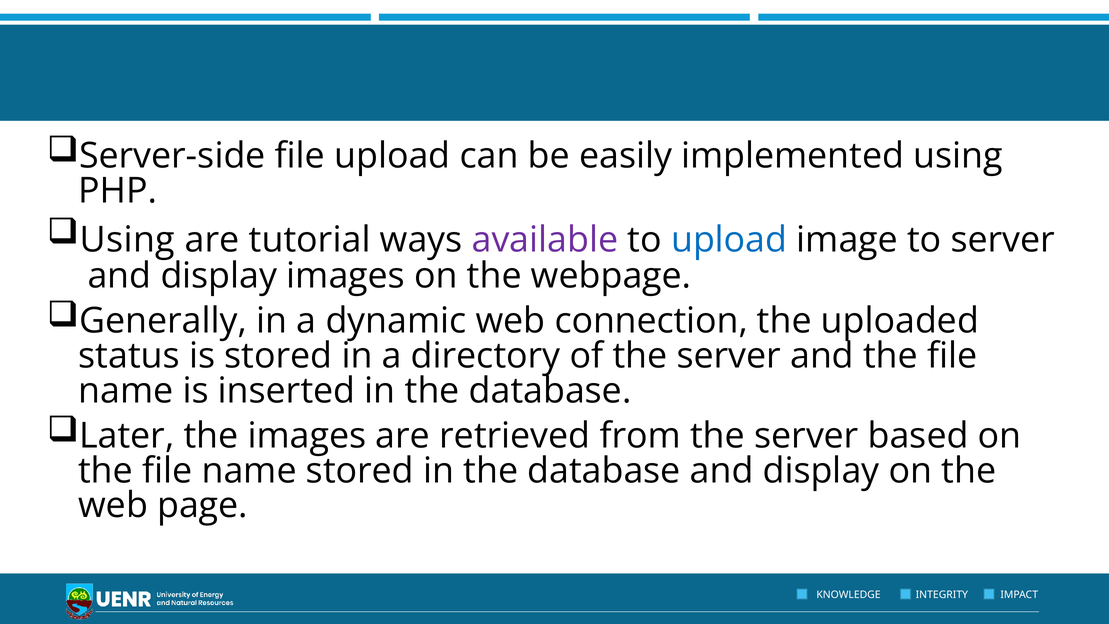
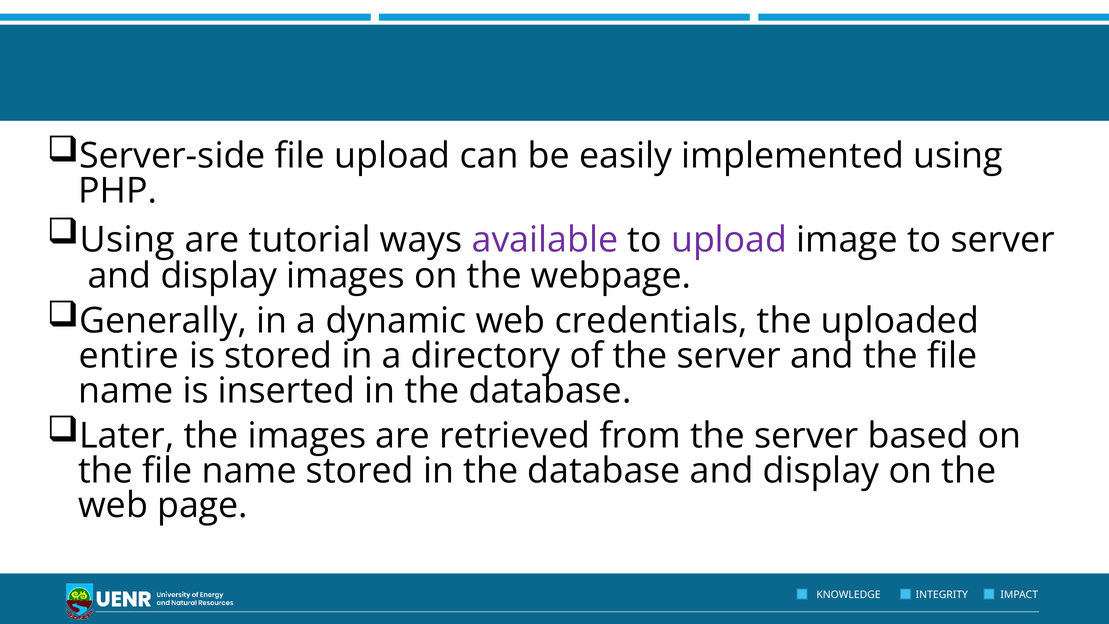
upload colour: blue -> purple (729, 240)
connection: connection -> credentials (651, 321)
status: status -> entire (129, 356)
